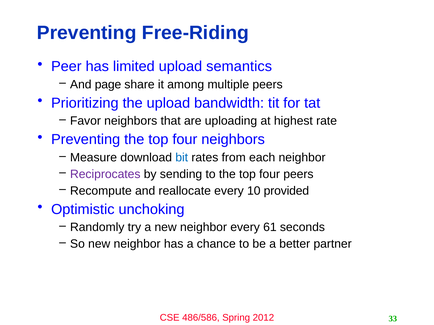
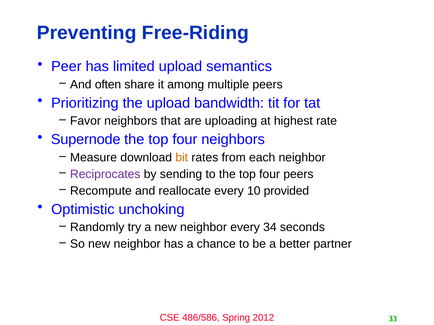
page: page -> often (108, 85)
Preventing: Preventing -> Supernode (86, 140)
bit colour: blue -> orange (182, 158)
61: 61 -> 34 (270, 228)
